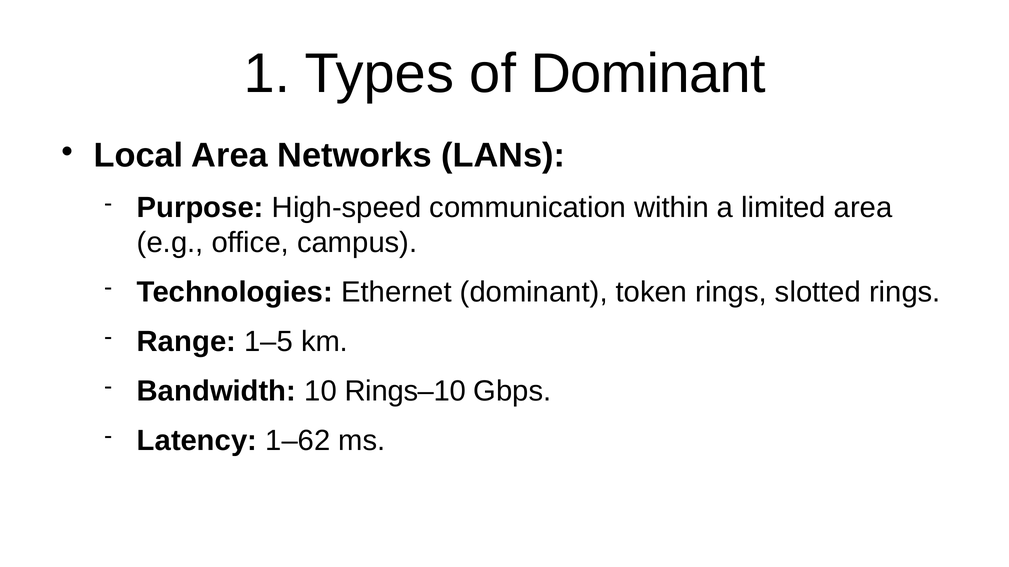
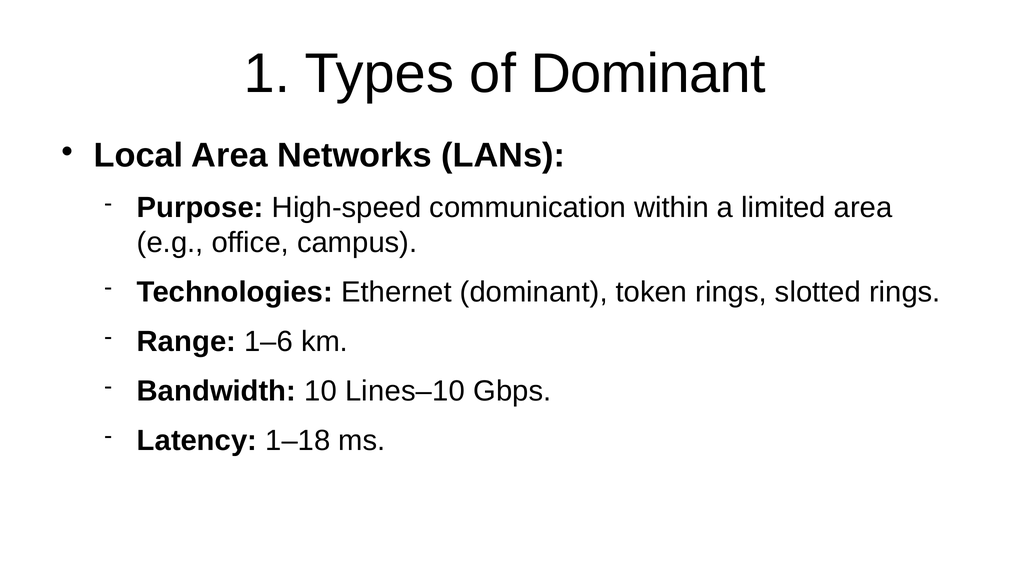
1–5: 1–5 -> 1–6 (269, 342)
Rings–10: Rings–10 -> Lines–10 (405, 391)
1–62: 1–62 -> 1–18 (298, 441)
